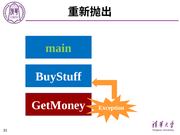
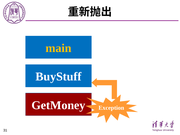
main colour: light green -> yellow (58, 48)
